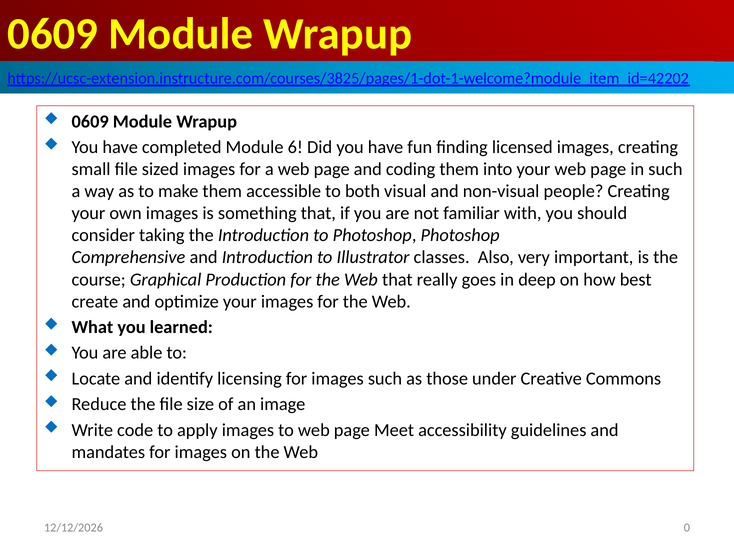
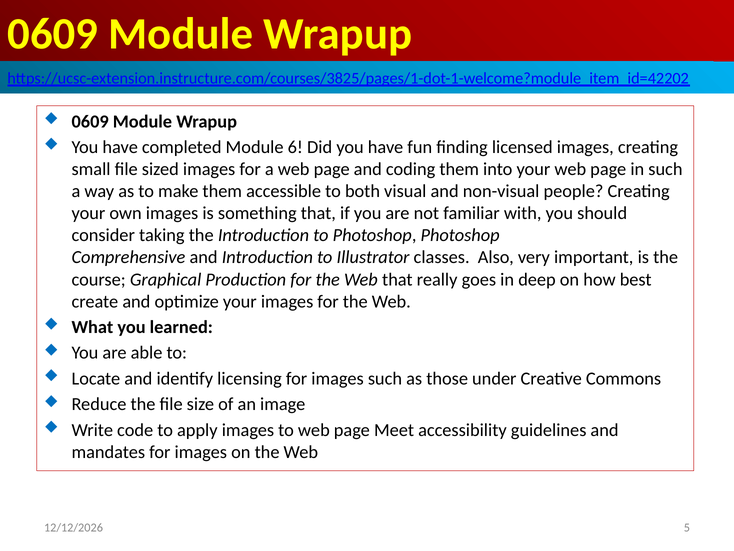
0: 0 -> 5 (687, 527)
